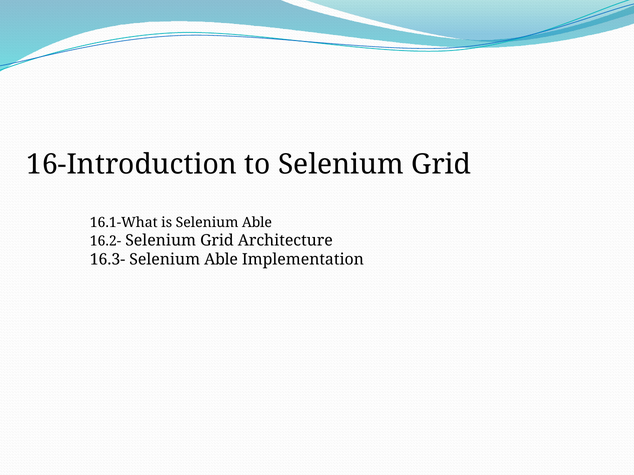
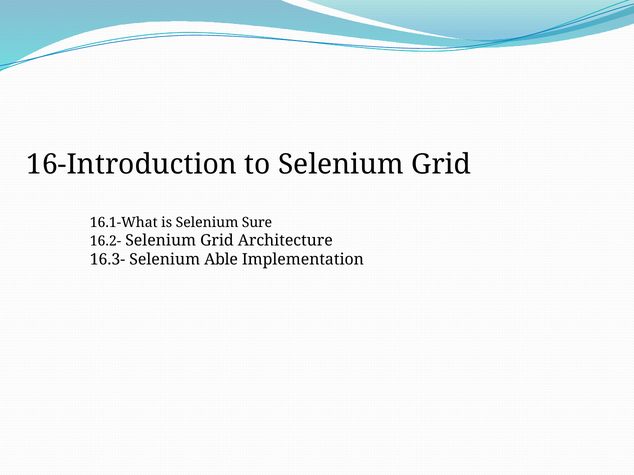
is Selenium Able: Able -> Sure (257, 223)
